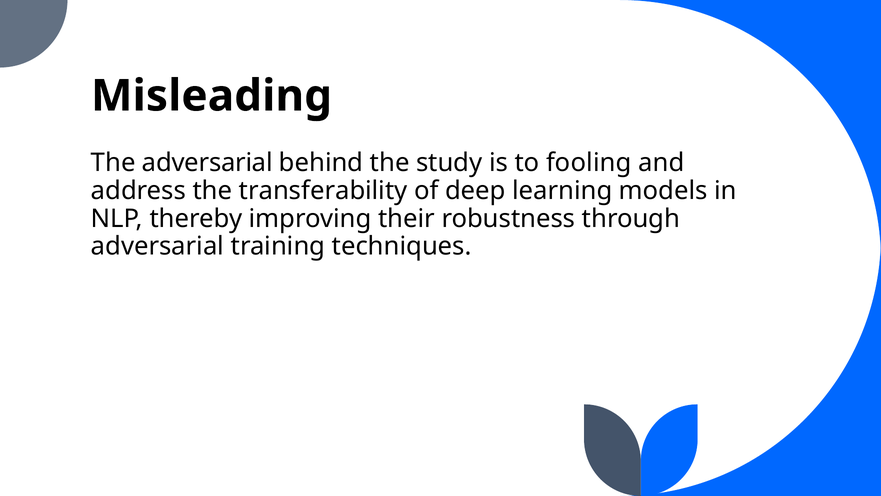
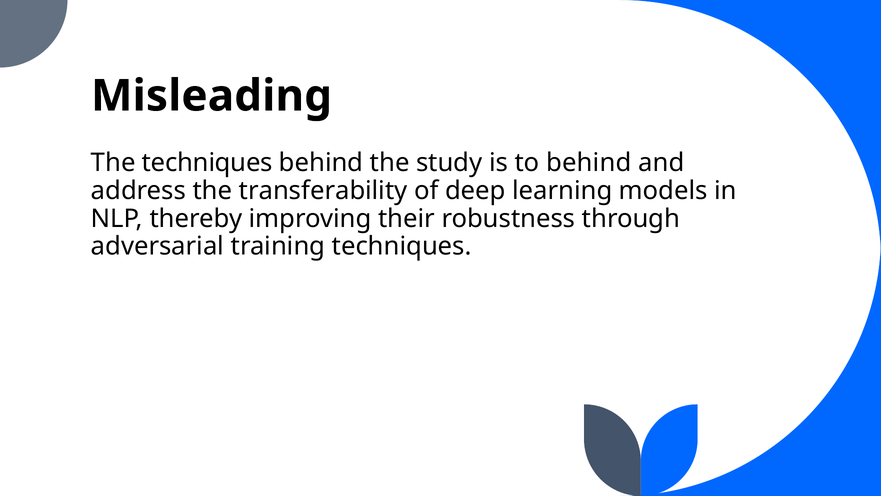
The adversarial: adversarial -> techniques (207, 163)
to fooling: fooling -> behind (589, 163)
